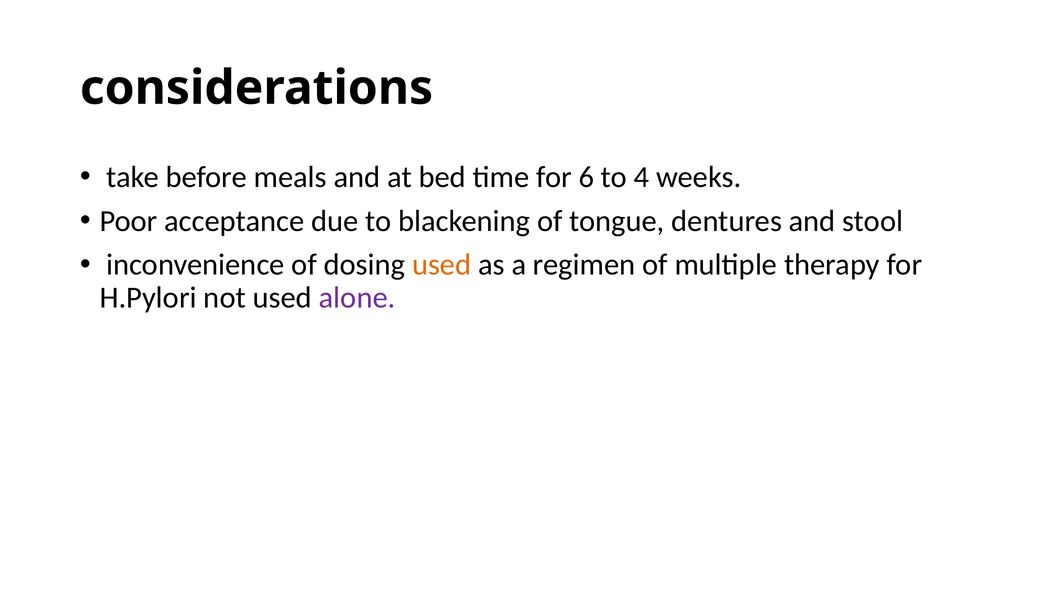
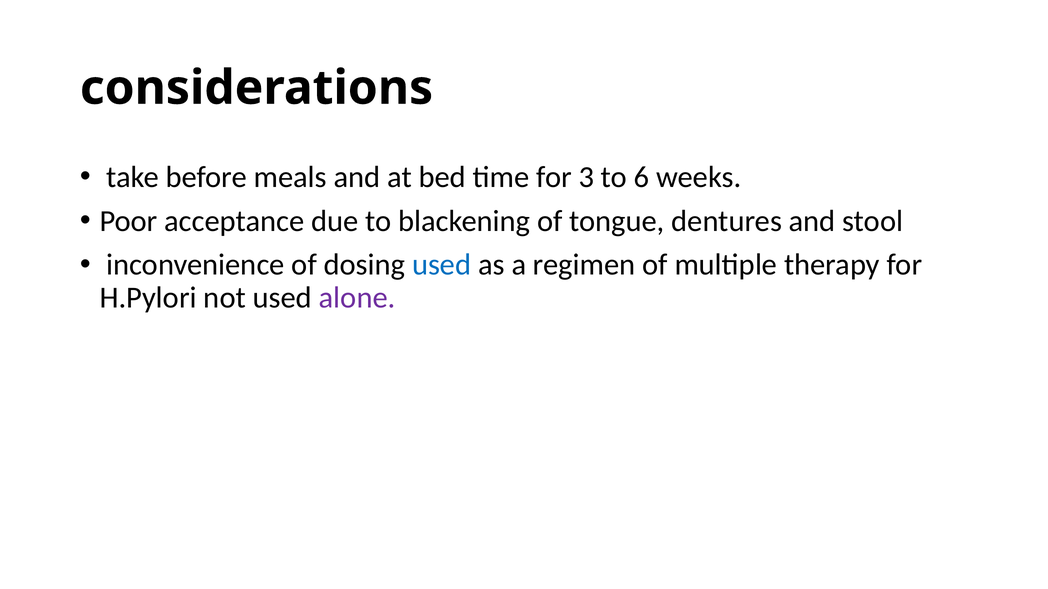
6: 6 -> 3 (586, 177)
4: 4 -> 6 (642, 177)
used colour: orange -> blue (442, 265)
